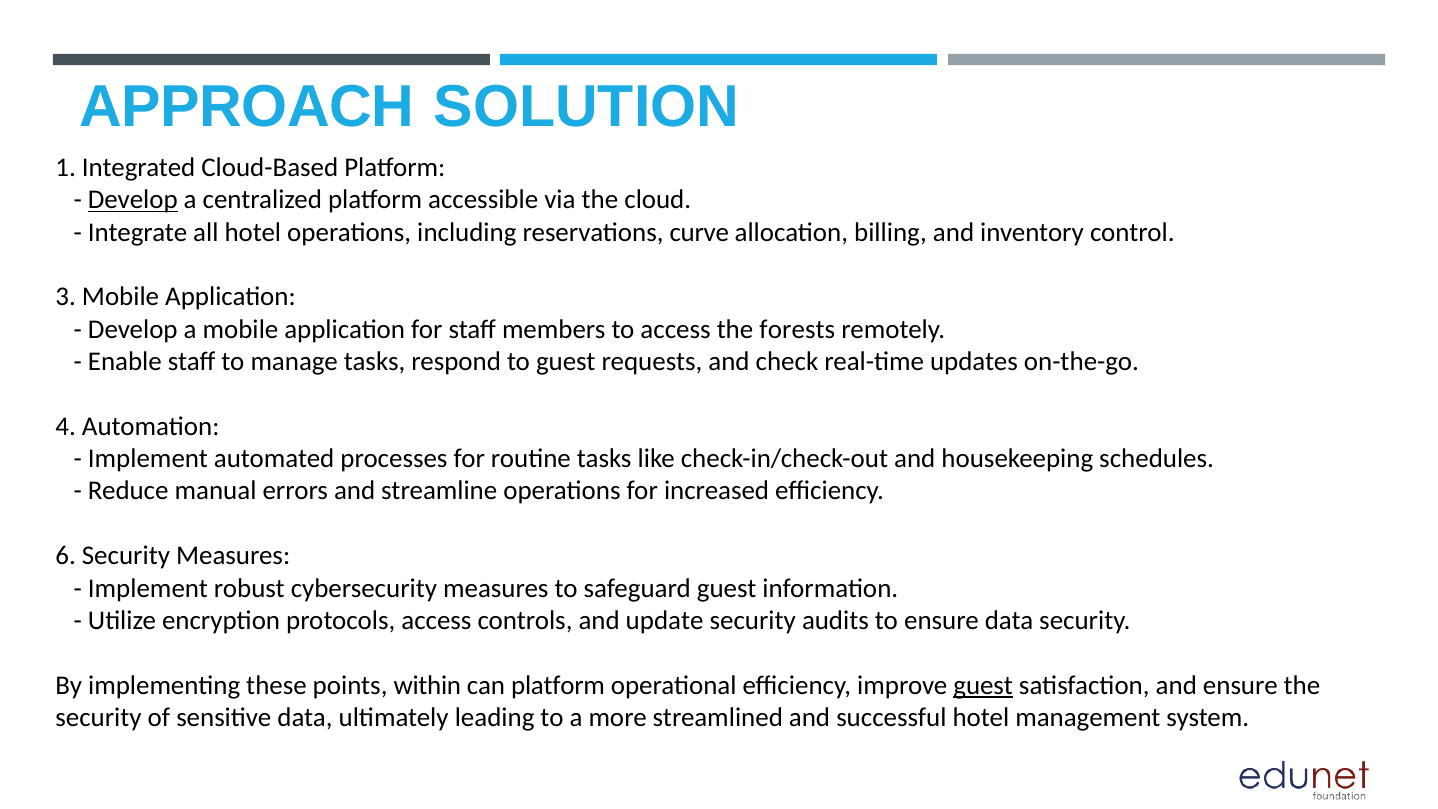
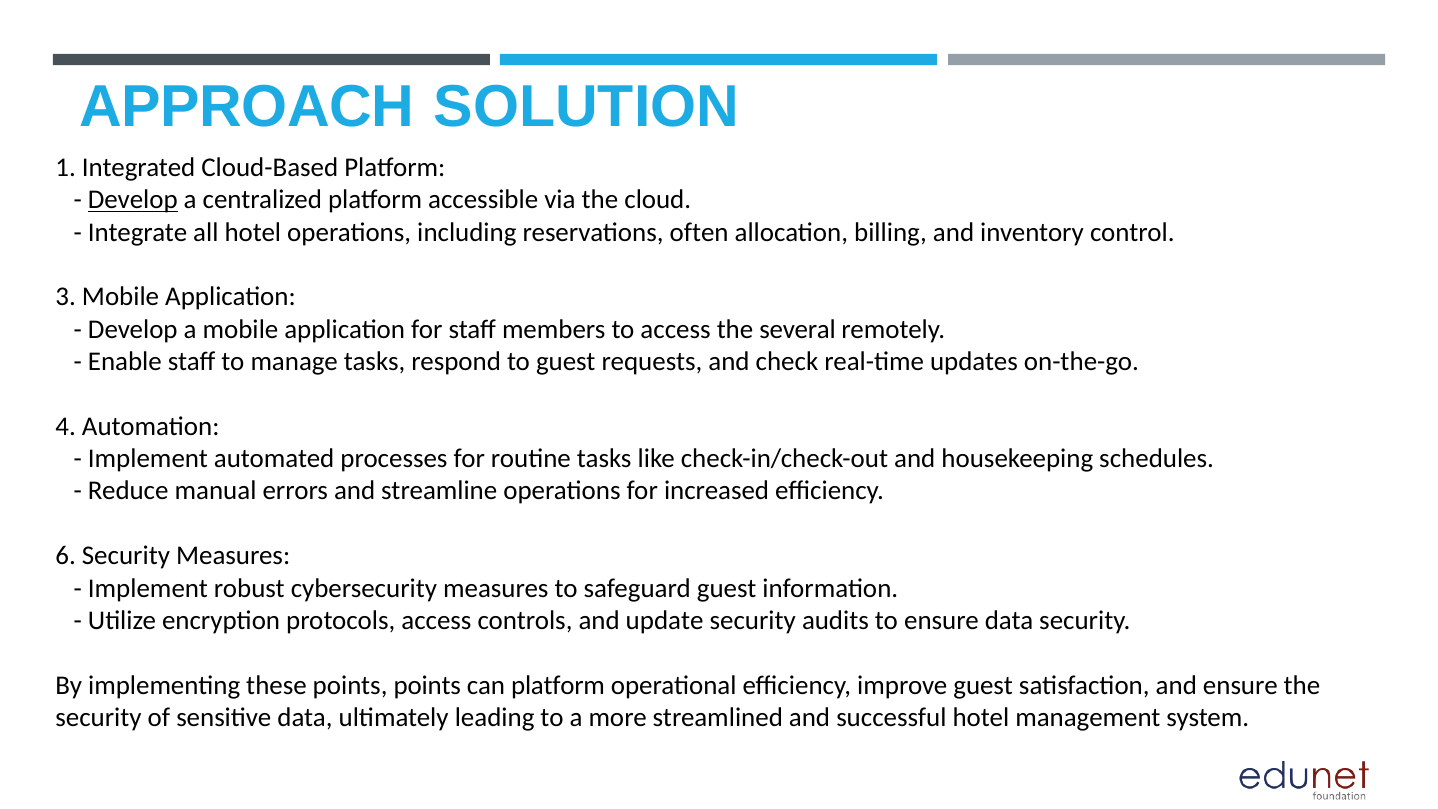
curve: curve -> often (699, 232)
forests: forests -> several (798, 329)
points within: within -> points (427, 685)
guest underline: present -> none (983, 685)
